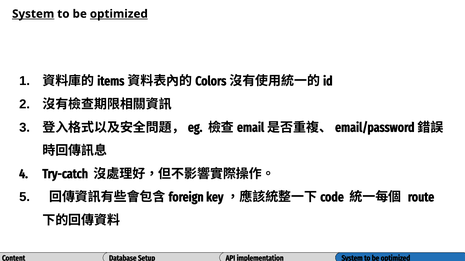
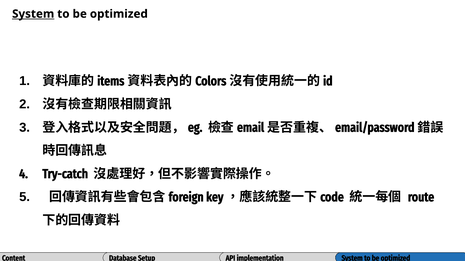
optimized underline: present -> none (119, 14)
